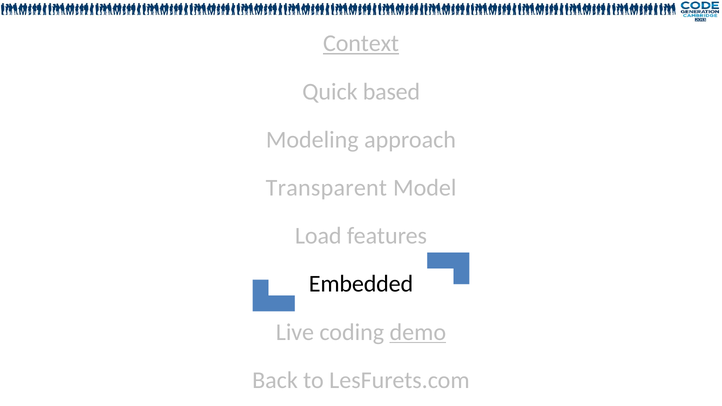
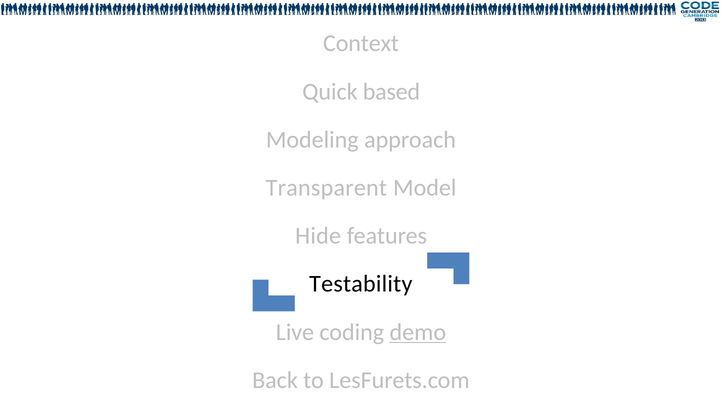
Context underline: present -> none (361, 44)
Load: Load -> Hide (318, 236)
Embedded: Embedded -> Testability (361, 284)
